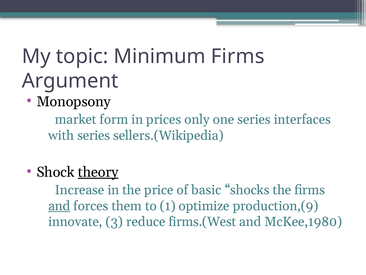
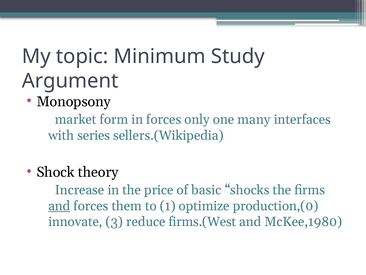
Minimum Firms: Firms -> Study (238, 56)
in prices: prices -> forces (164, 119)
one series: series -> many (254, 119)
theory underline: present -> none (98, 172)
production,(9: production,(9 -> production,(0 (276, 206)
